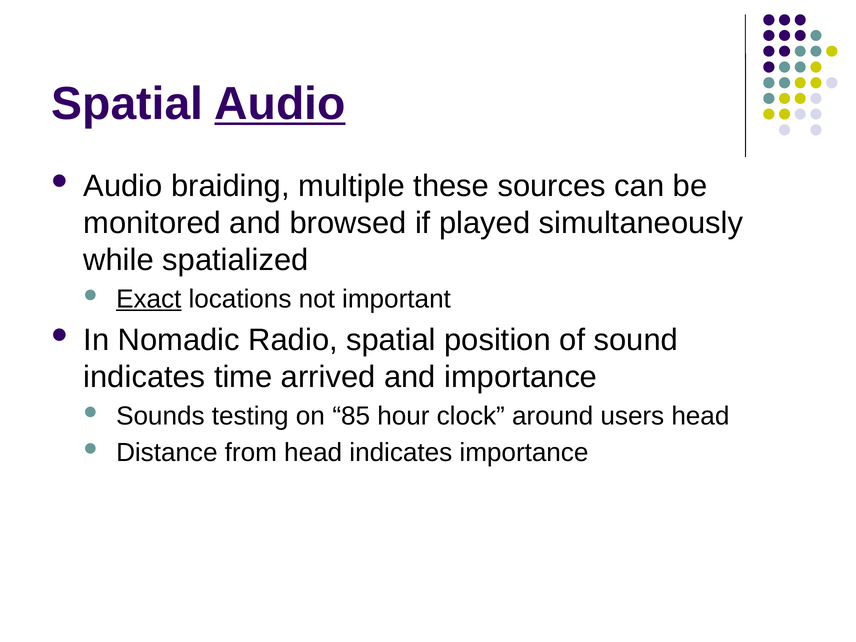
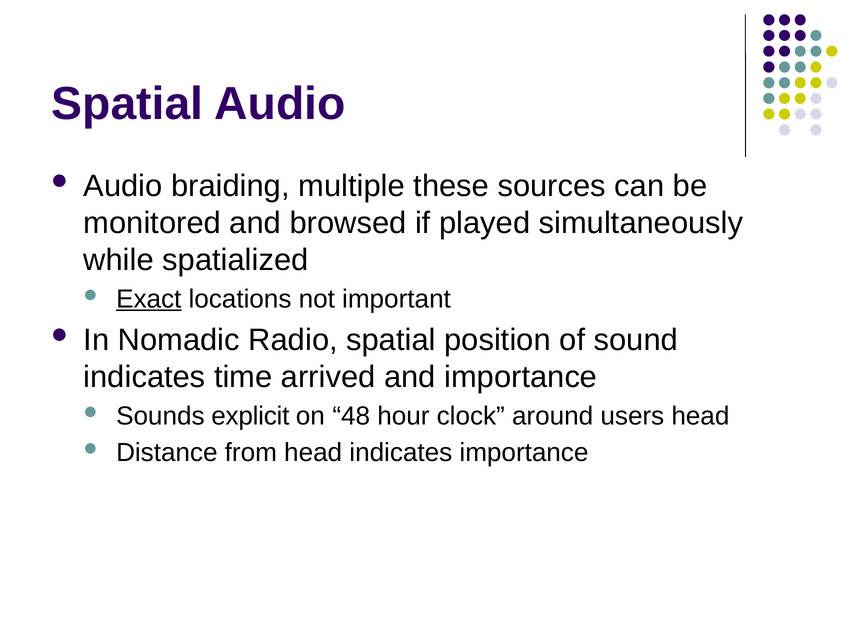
Audio underline: present -> none (280, 104)
testing: testing -> explicit (250, 416)
85: 85 -> 48 (351, 416)
